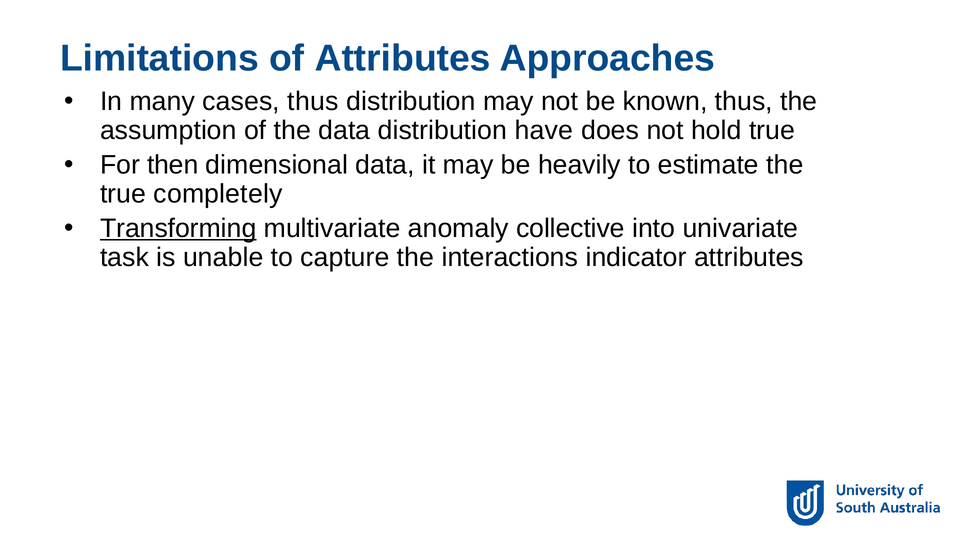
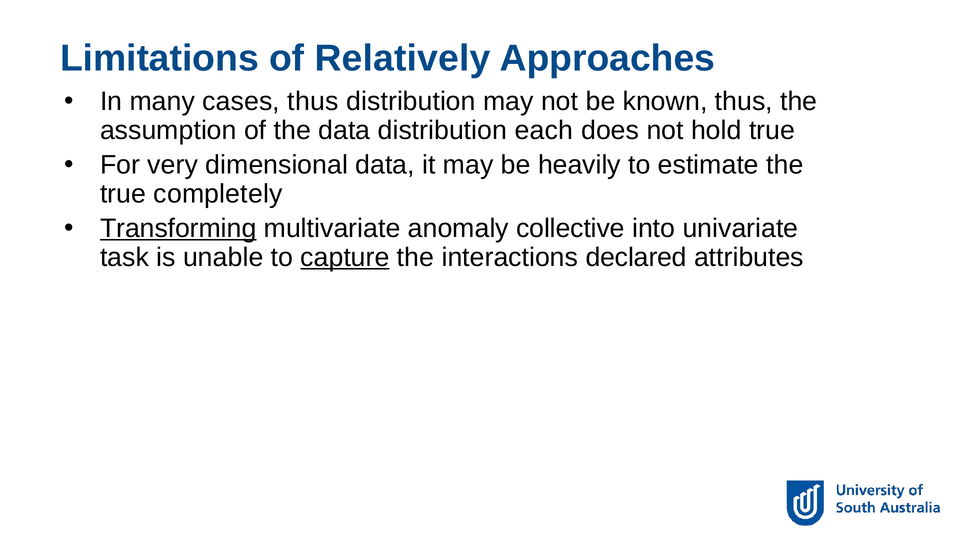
of Attributes: Attributes -> Relatively (403, 58)
have: have -> each (544, 130)
then: then -> very (173, 165)
capture underline: none -> present (345, 257)
indicator: indicator -> declared (636, 257)
